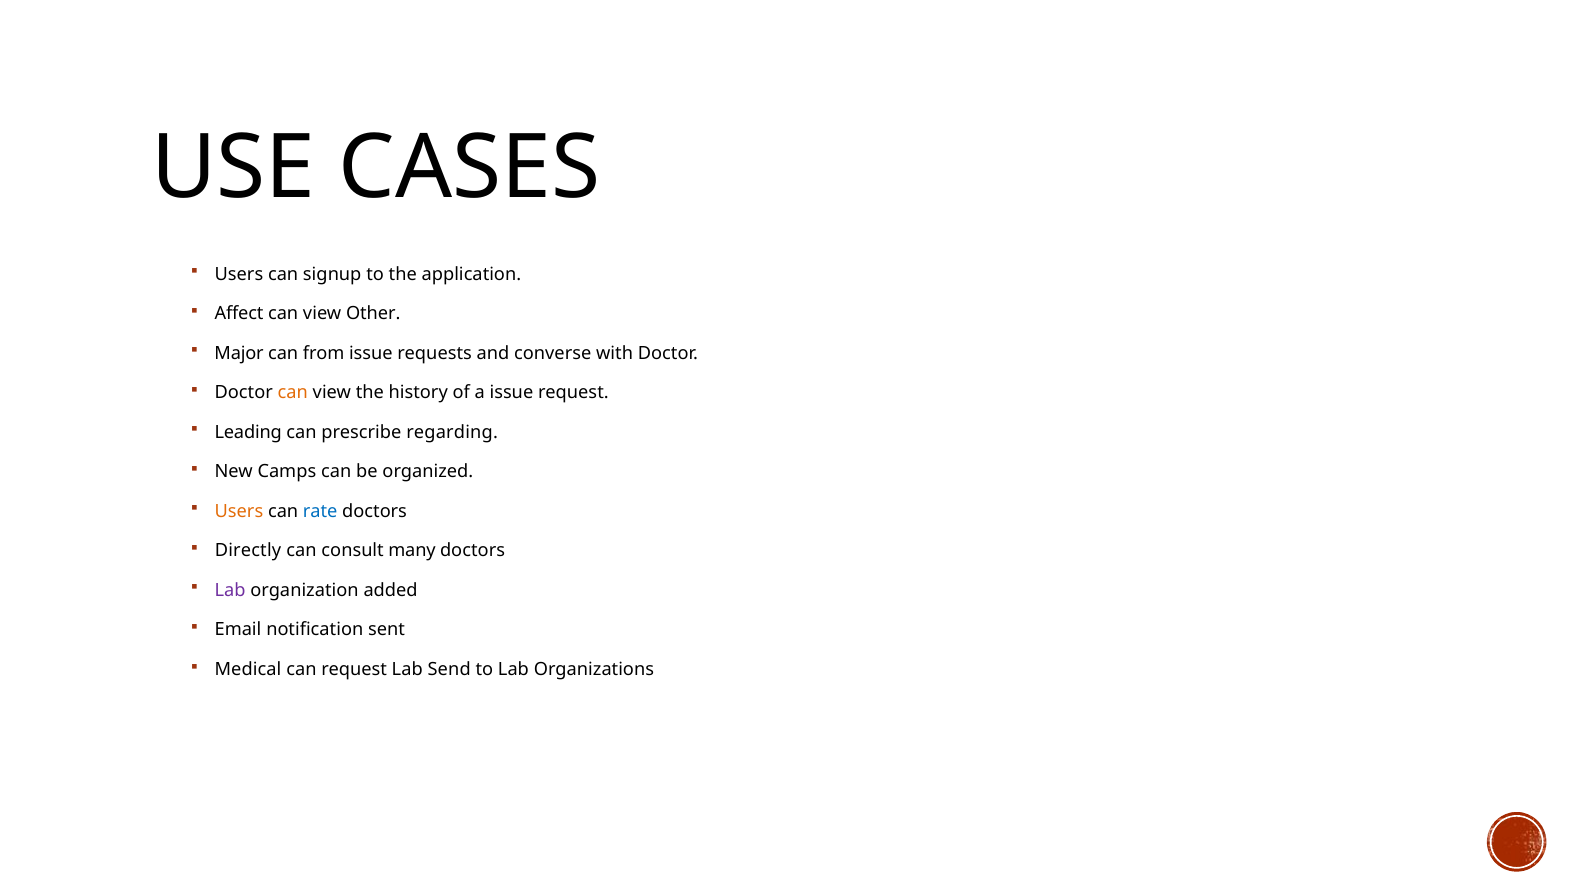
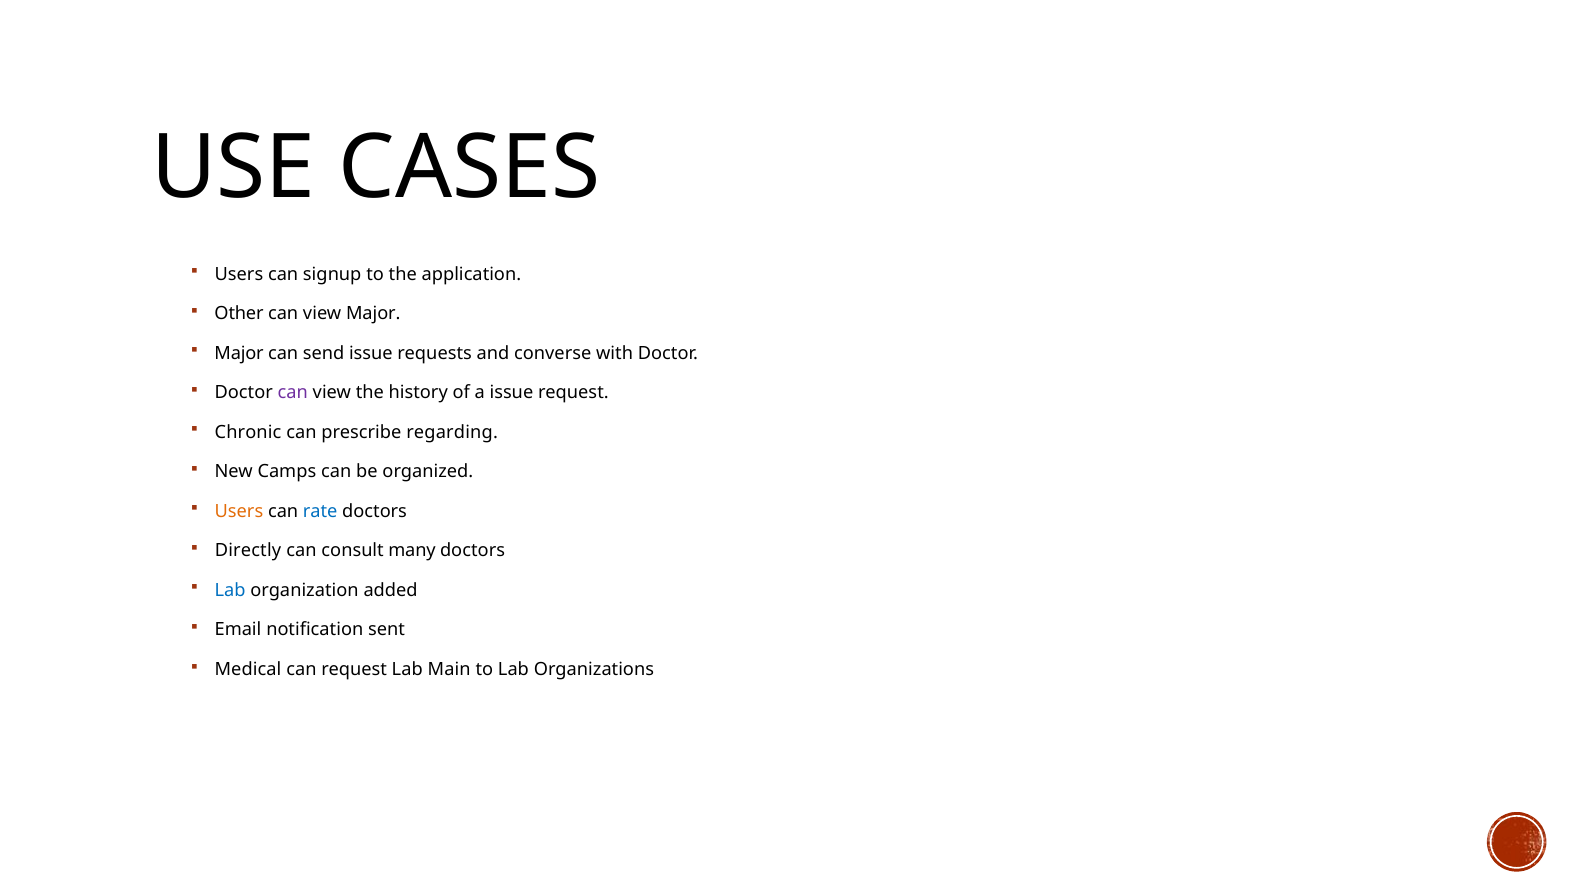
Affect: Affect -> Other (239, 314)
view Other: Other -> Major (373, 314)
from: from -> send (324, 353)
can colour: orange -> purple (293, 393)
Leading: Leading -> Chronic (248, 432)
Lab colour: purple -> blue (230, 591)
Send: Send -> Main (449, 670)
